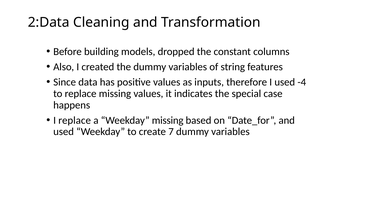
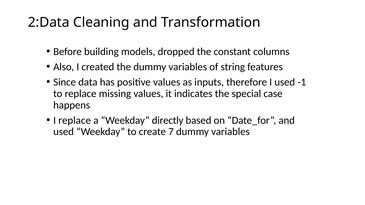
-4: -4 -> -1 (302, 82)
Weekday missing: missing -> directly (168, 120)
